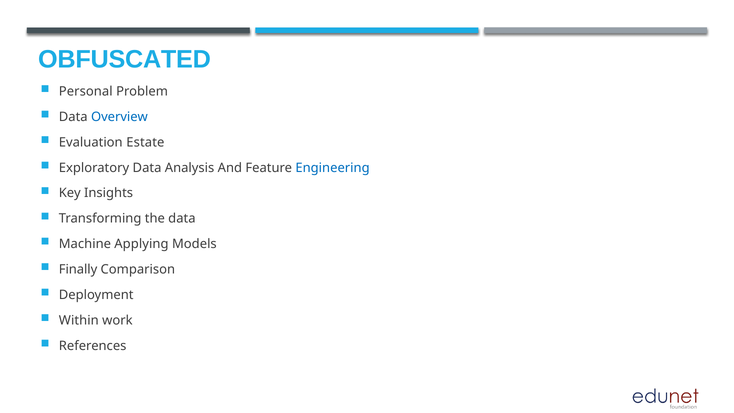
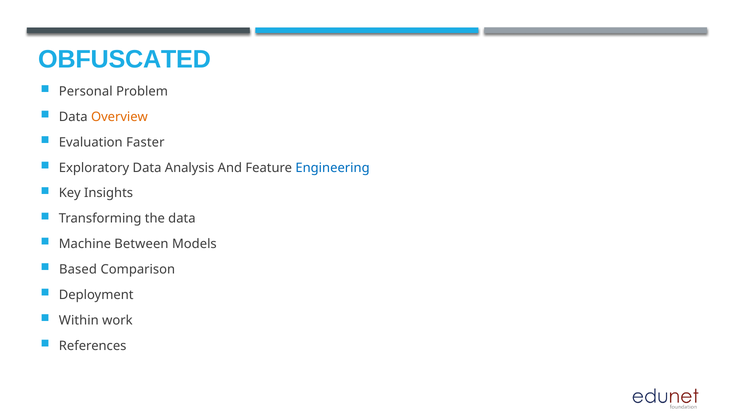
Overview colour: blue -> orange (119, 117)
Estate: Estate -> Faster (145, 142)
Applying: Applying -> Between (141, 244)
Finally: Finally -> Based (78, 269)
